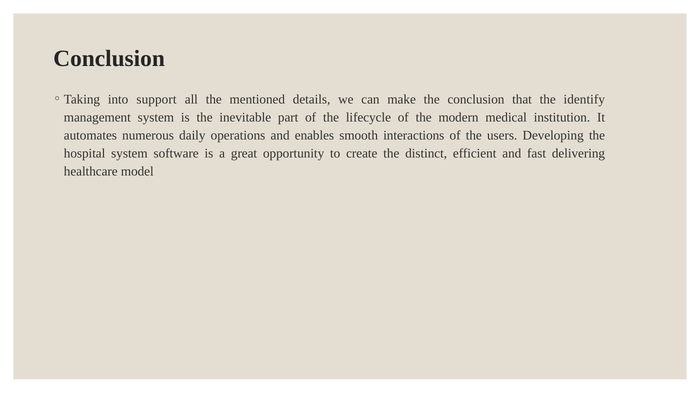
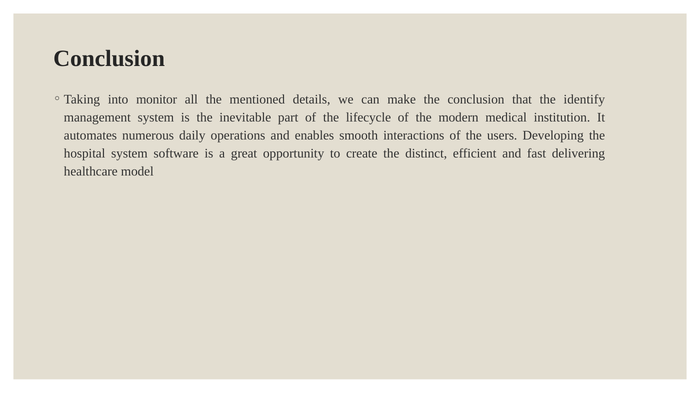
support: support -> monitor (157, 99)
